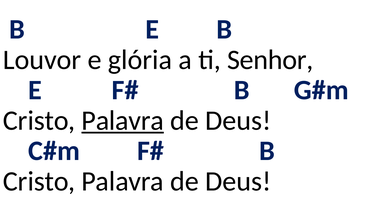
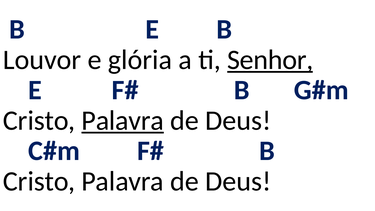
Senhor underline: none -> present (270, 60)
